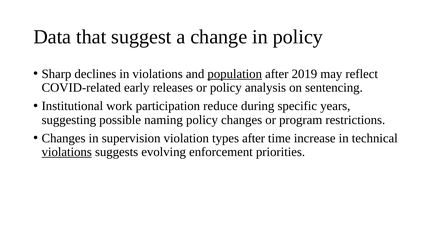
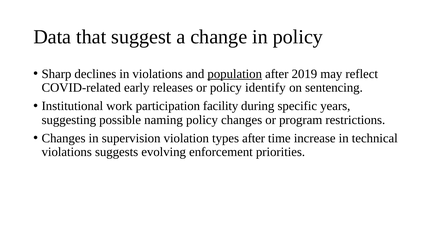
analysis: analysis -> identify (265, 88)
reduce: reduce -> facility (221, 106)
violations underline: present -> none (67, 152)
